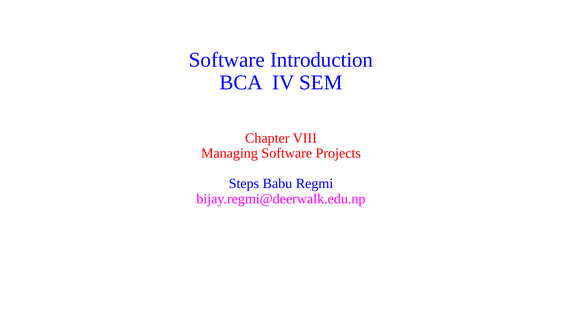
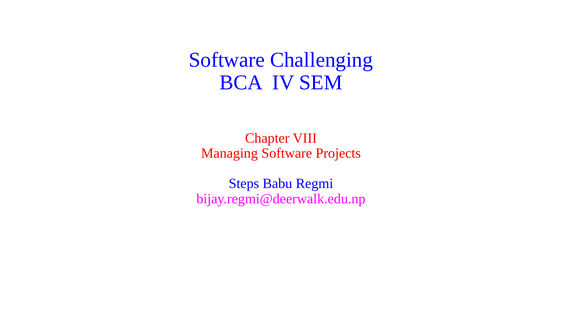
Introduction: Introduction -> Challenging (322, 60)
